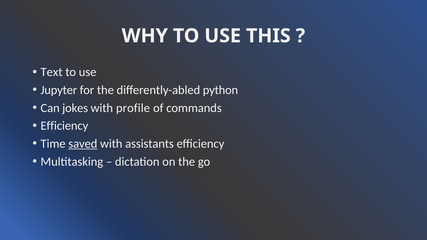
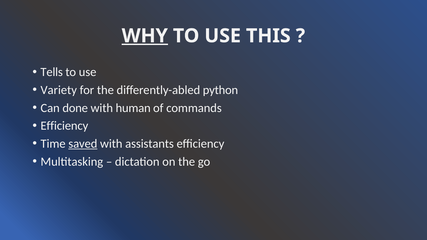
WHY underline: none -> present (145, 36)
Text: Text -> Tells (52, 72)
Jupyter: Jupyter -> Variety (59, 90)
jokes: jokes -> done (75, 108)
profile: profile -> human (133, 108)
